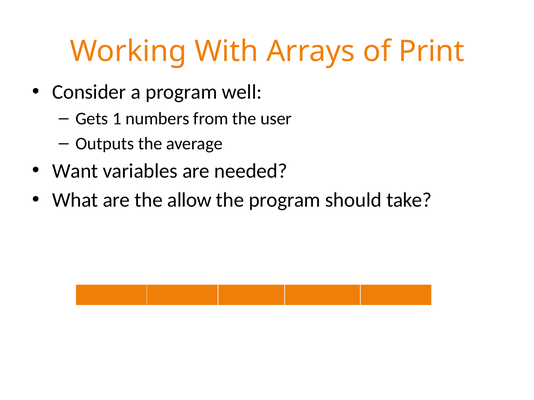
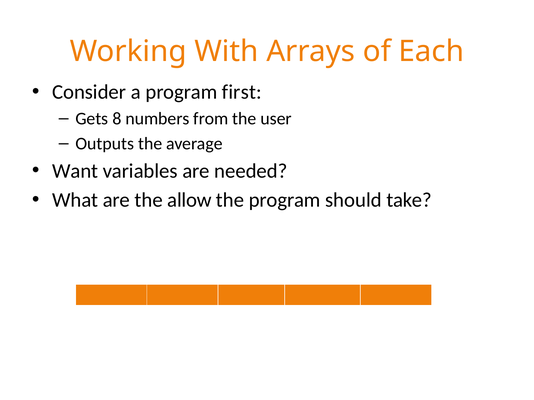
Print: Print -> Each (431, 51)
well: well -> first (242, 92)
1: 1 -> 8 (117, 119)
